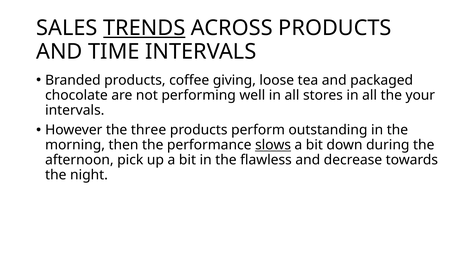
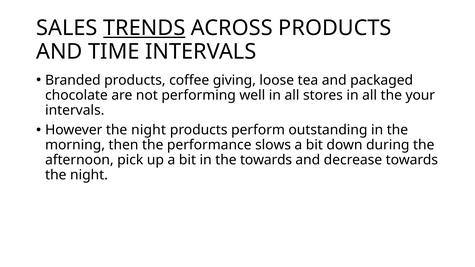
However the three: three -> night (149, 130)
slows underline: present -> none (273, 145)
the flawless: flawless -> towards (266, 160)
